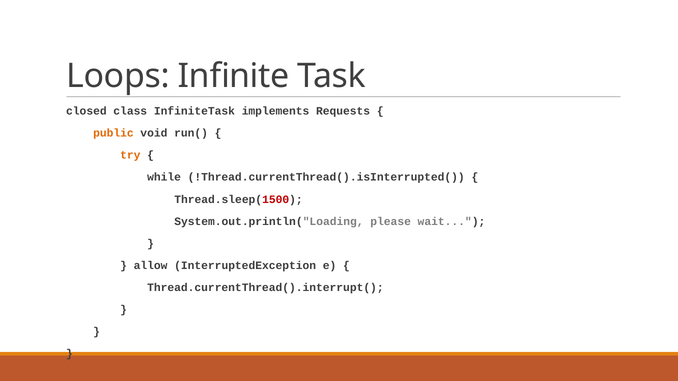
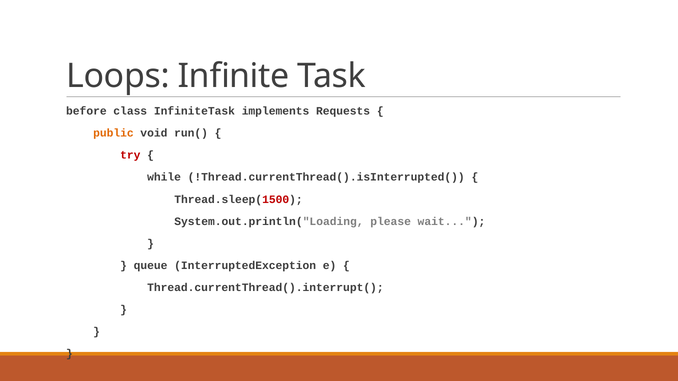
closed: closed -> before (86, 111)
try colour: orange -> red (130, 155)
allow: allow -> queue (151, 266)
